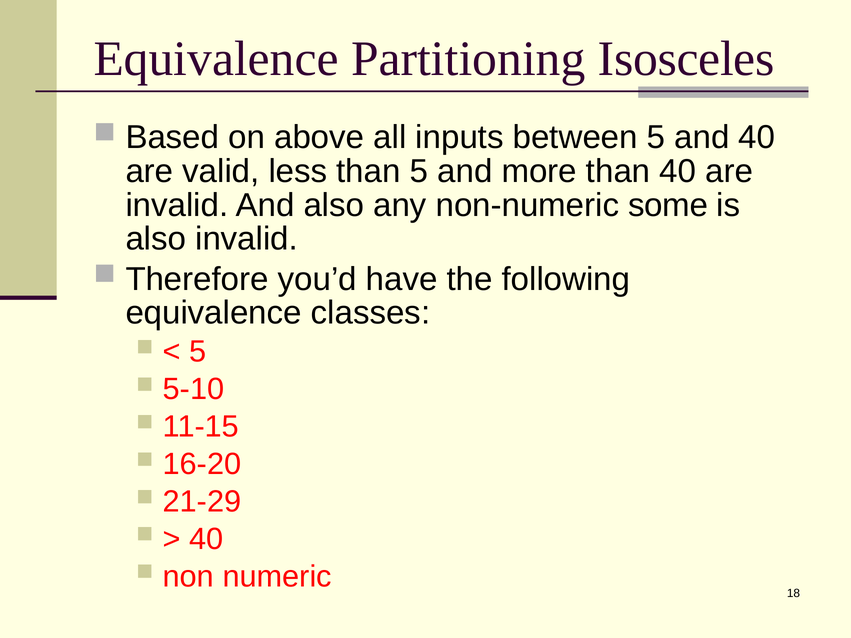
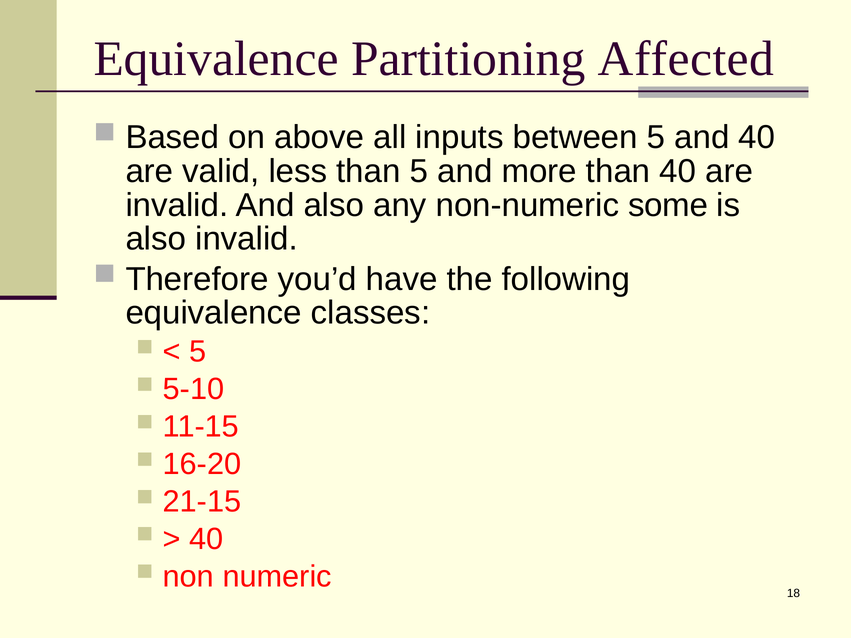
Isosceles: Isosceles -> Affected (686, 59)
21-29: 21-29 -> 21-15 (202, 502)
